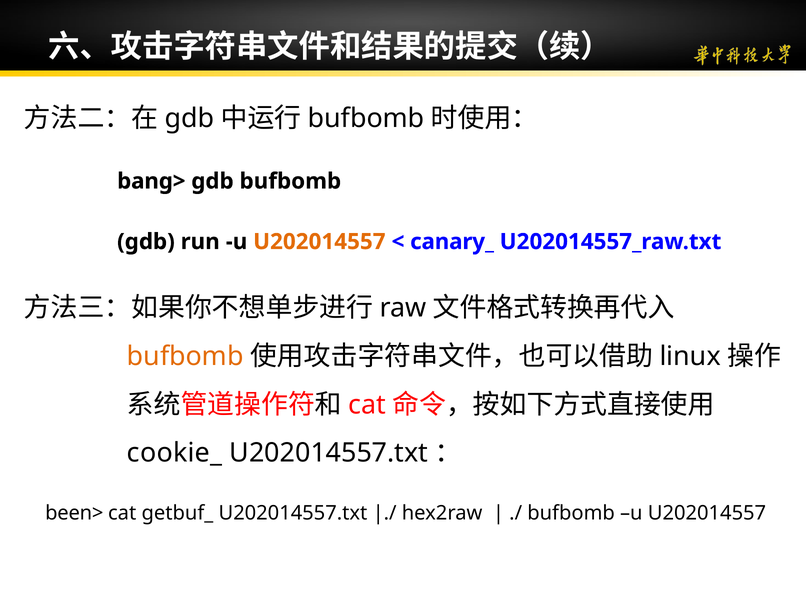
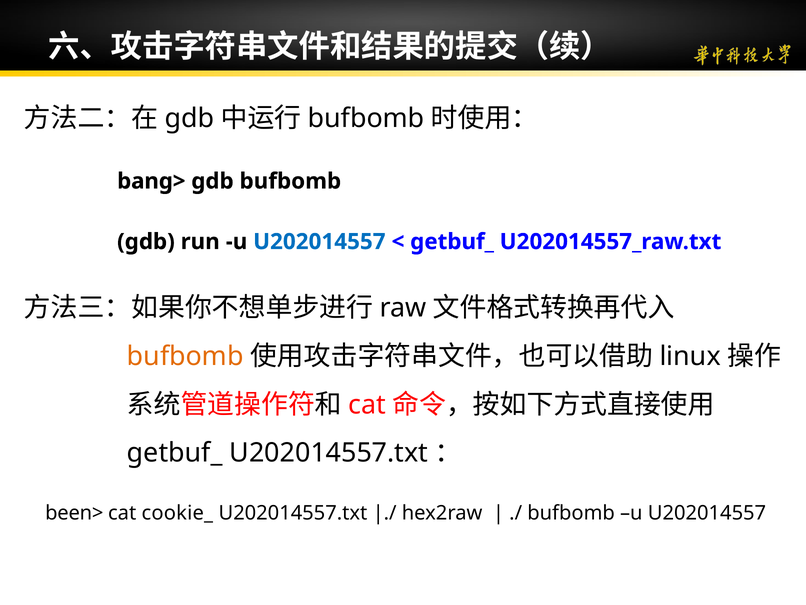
U202014557 colour: orange -> blue (319, 242)
canary_: canary_ -> getbuf_ (452, 242)
cookie_: cookie_ -> getbuf_ (175, 453)
getbuf_: getbuf_ -> cookie_ (177, 513)
